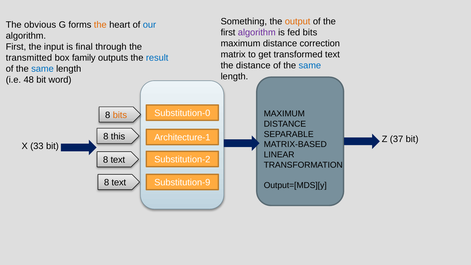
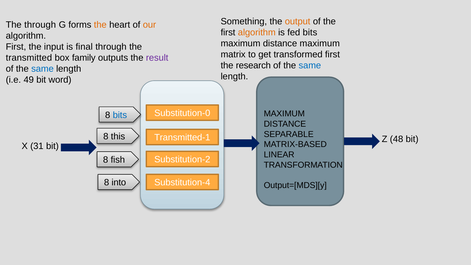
The obvious: obvious -> through (40, 25)
our colour: blue -> orange (149, 25)
algorithm colour: purple -> orange (257, 32)
distance correction: correction -> maximum (320, 43)
transformed text: text -> first (332, 54)
result colour: blue -> purple (157, 58)
the distance: distance -> research (253, 65)
48: 48 -> 49 (29, 80)
bits colour: orange -> blue (120, 115)
Architecture-1: Architecture-1 -> Transmitted-1 (182, 138)
37: 37 -> 48 (397, 139)
33: 33 -> 31 (37, 146)
text: text -> fish (118, 160)
text: text -> into (119, 183)
Substitution-9: Substitution-9 -> Substitution-4 (182, 183)
